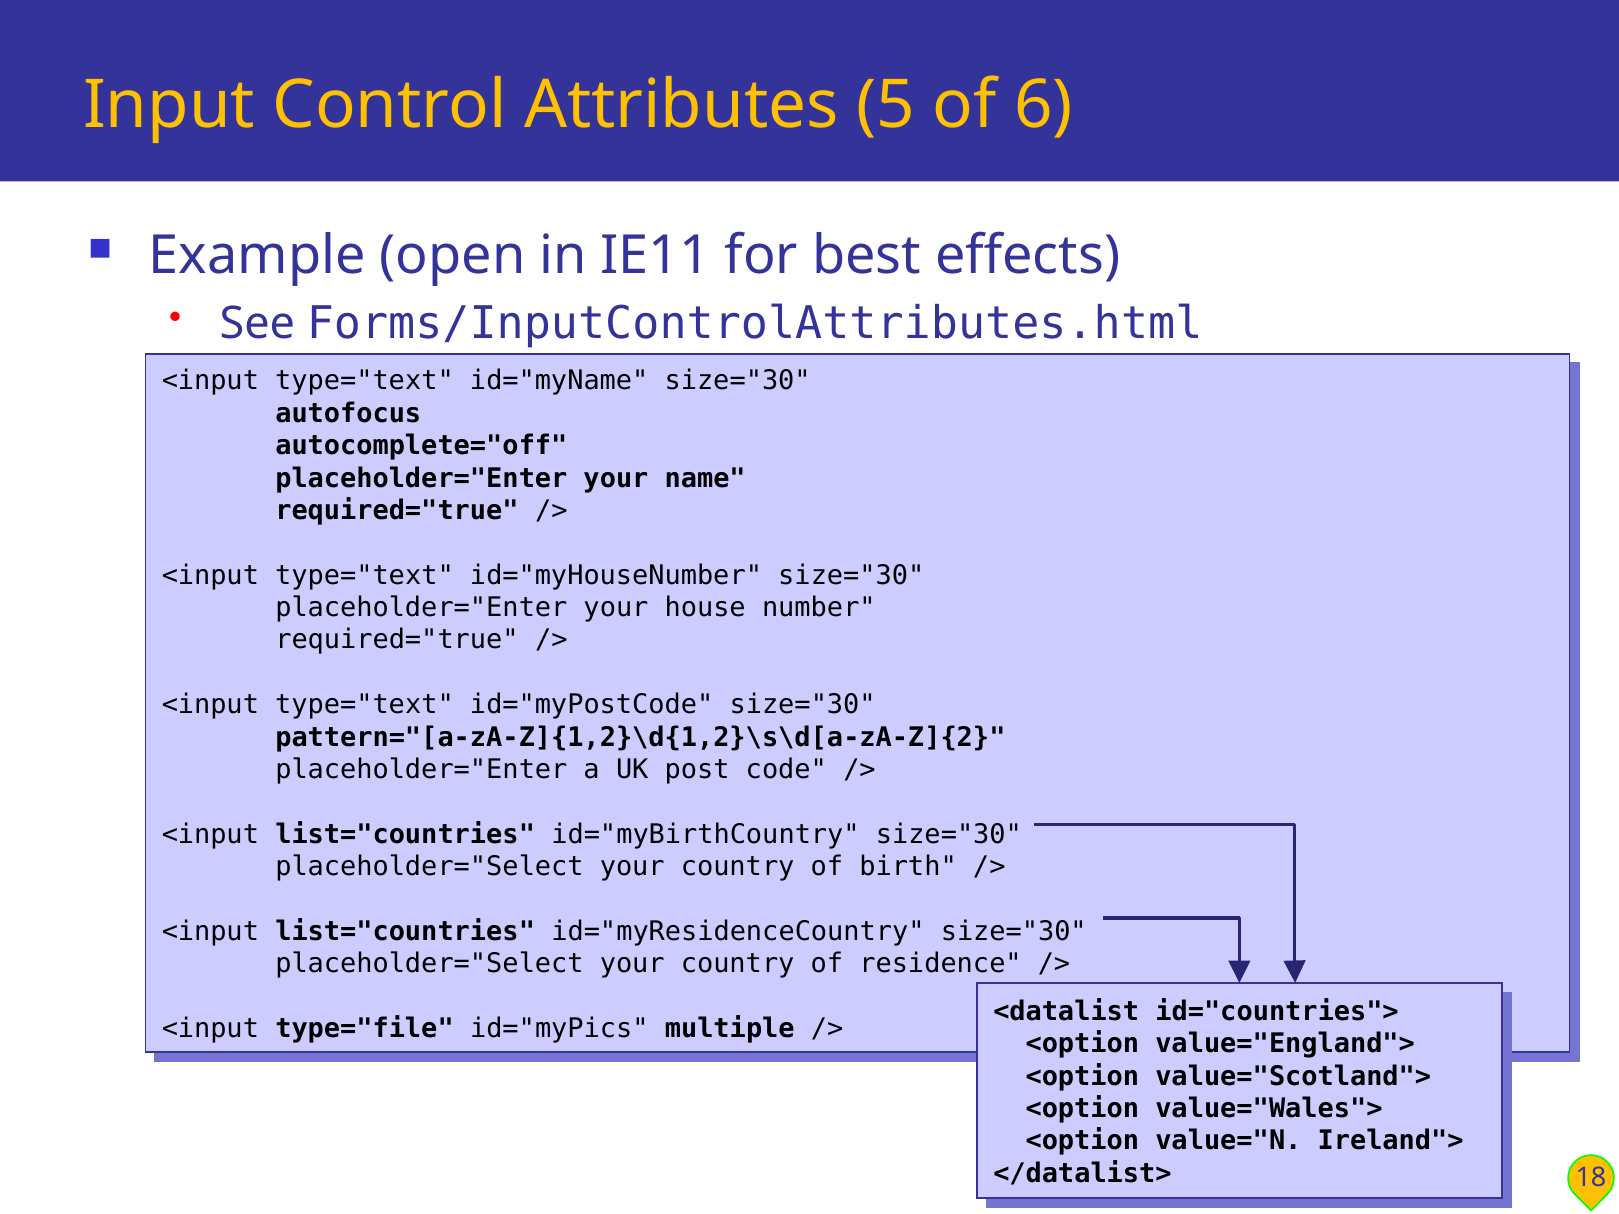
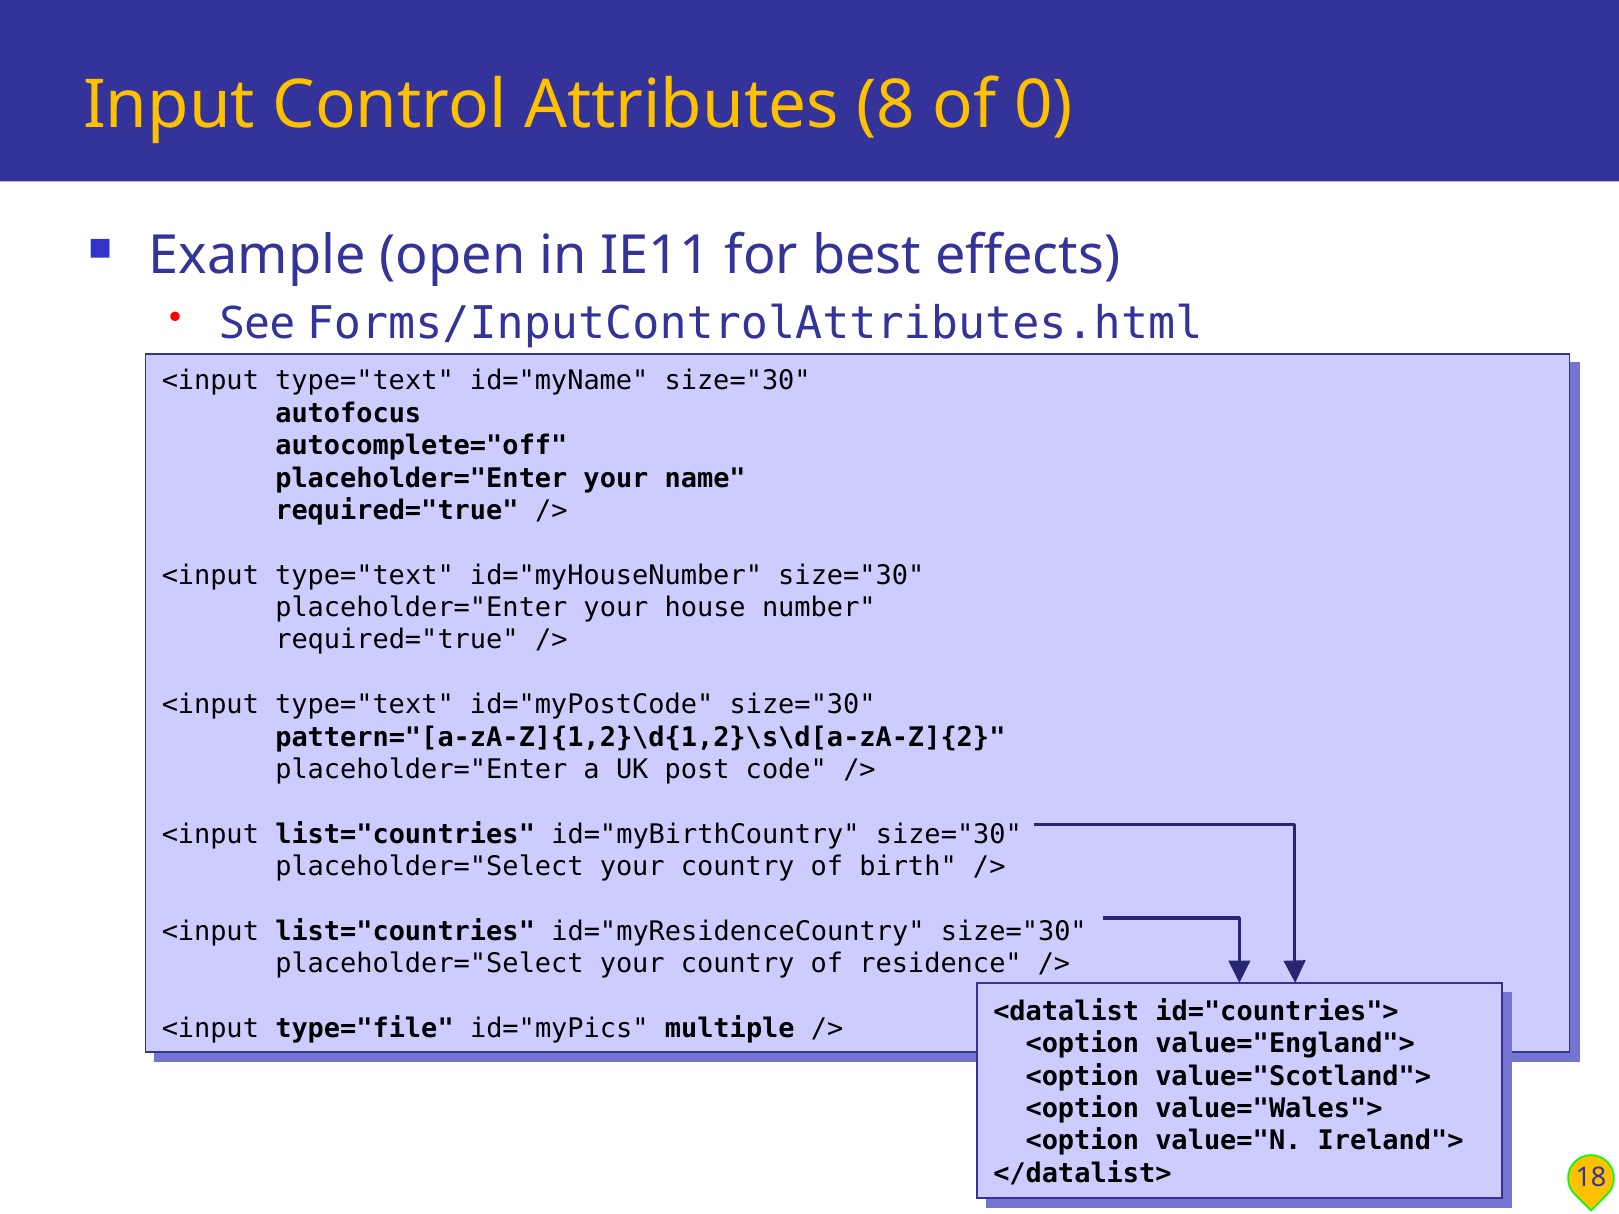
5: 5 -> 8 (886, 106)
6: 6 -> 0 (1043, 106)
